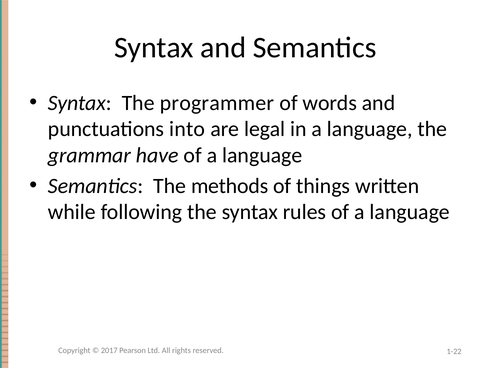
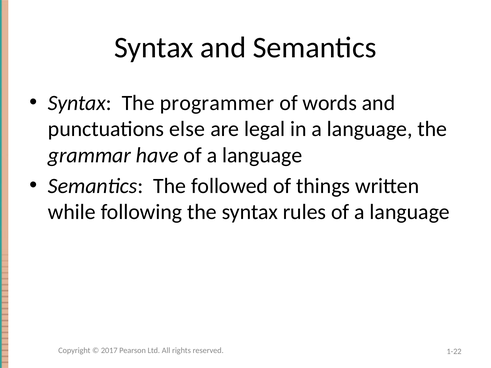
into: into -> else (187, 129)
methods: methods -> followed (230, 186)
